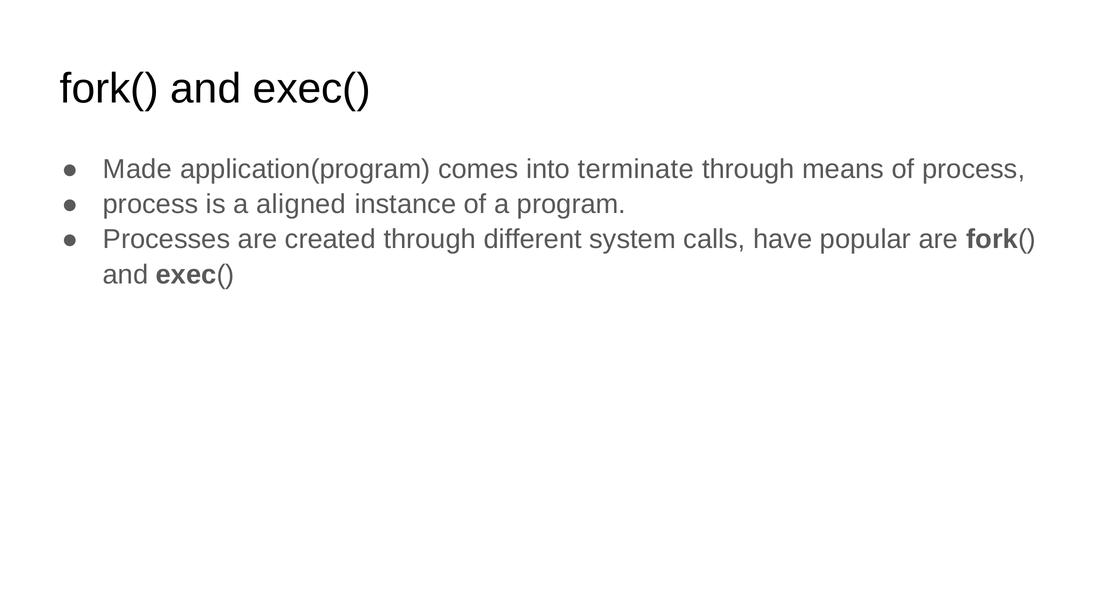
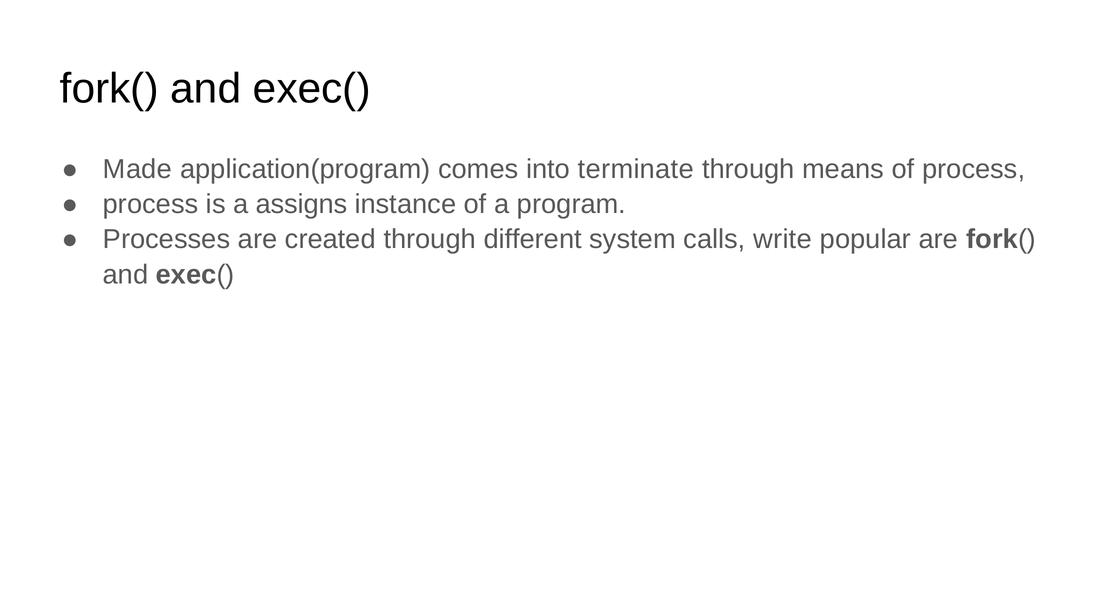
aligned: aligned -> assigns (302, 204)
have: have -> write (783, 239)
